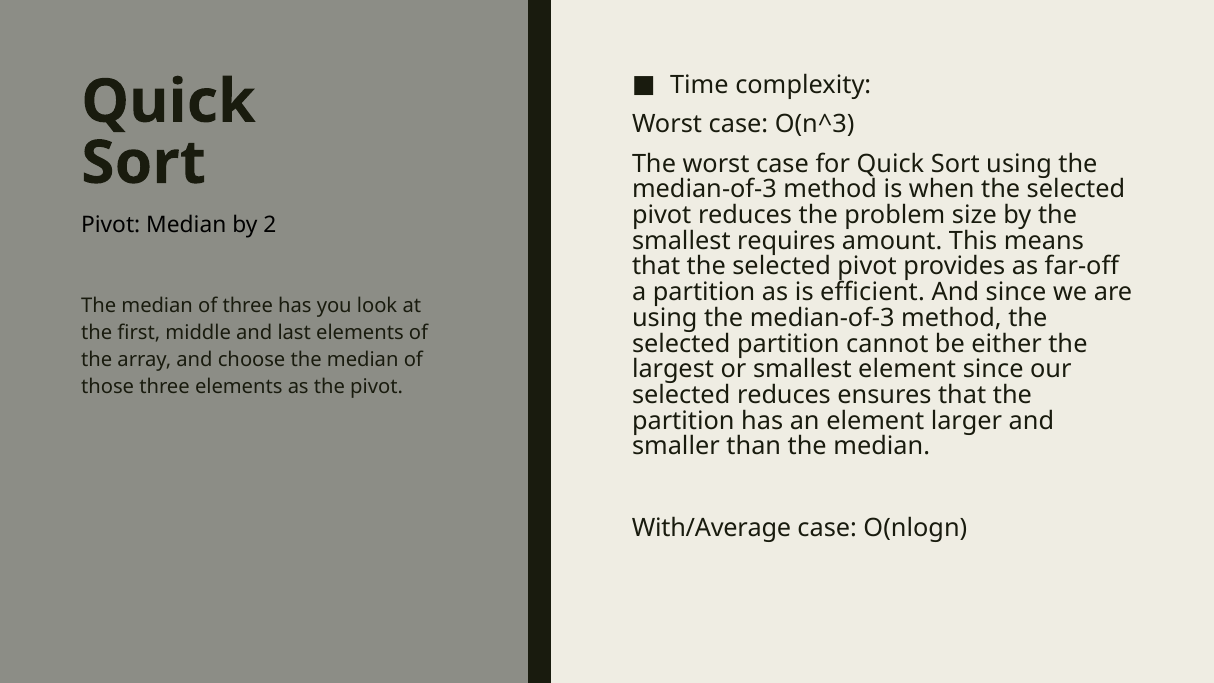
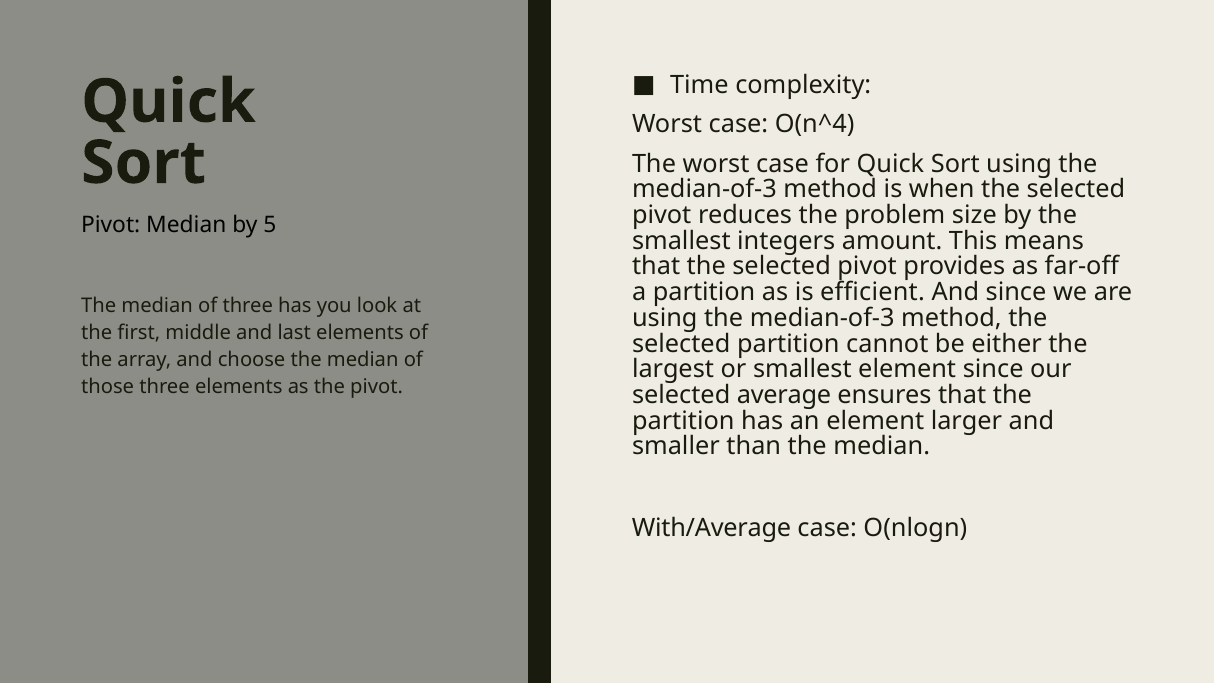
O(n^3: O(n^3 -> O(n^4 (815, 124)
2: 2 -> 5 (270, 225)
requires: requires -> integers (786, 241)
selected reduces: reduces -> average (784, 395)
